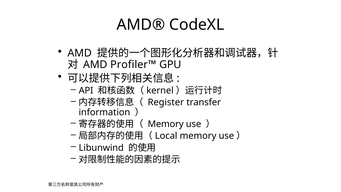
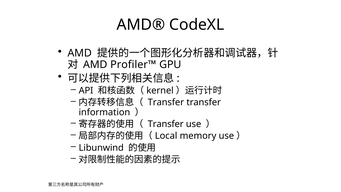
Register: Register -> Transfer (166, 102)
Memory: Memory -> Transfer (166, 124)
